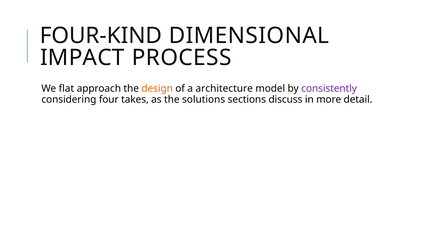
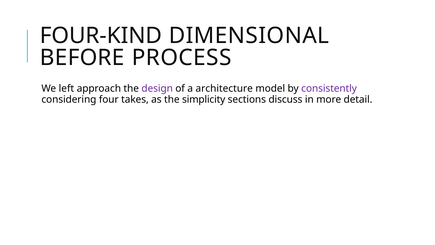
IMPACT: IMPACT -> BEFORE (82, 58)
flat: flat -> left (66, 89)
design colour: orange -> purple (157, 89)
solutions: solutions -> simplicity (204, 99)
